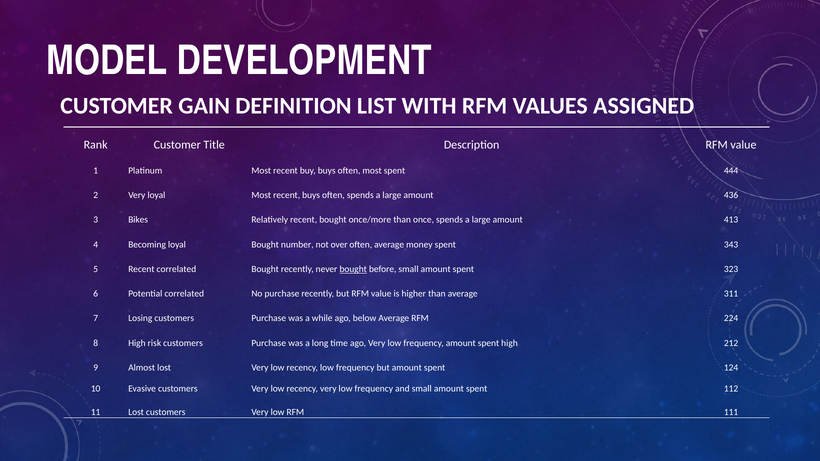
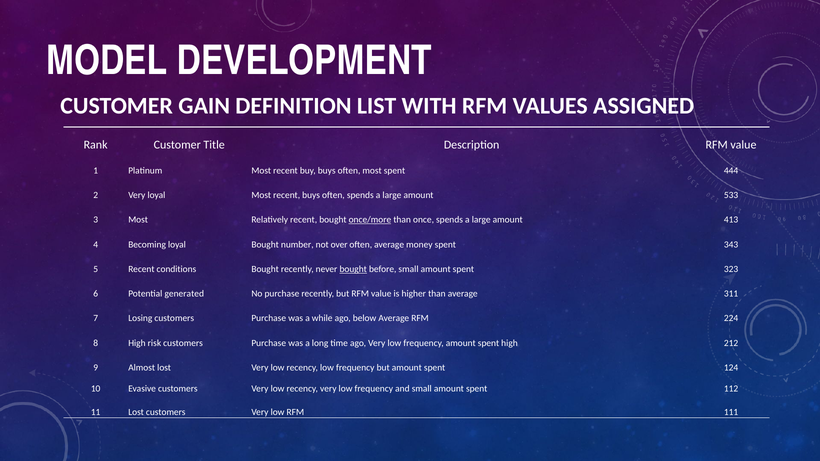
436: 436 -> 533 (731, 195)
3 Bikes: Bikes -> Most (138, 220)
once/more underline: none -> present (370, 220)
Recent correlated: correlated -> conditions (176, 269)
Potential correlated: correlated -> generated (184, 294)
